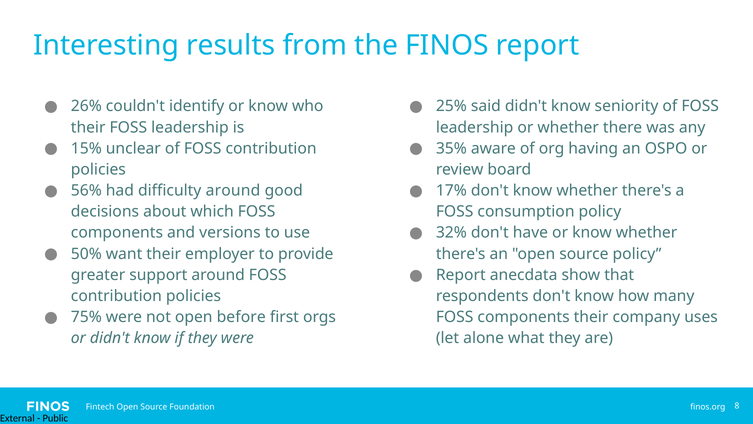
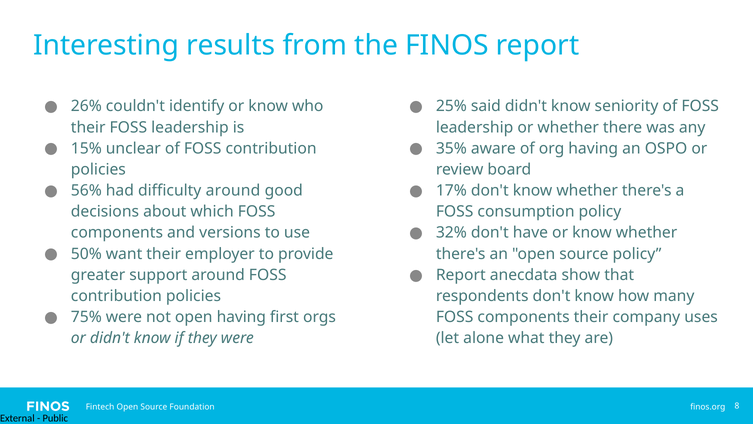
open before: before -> having (241, 317)
